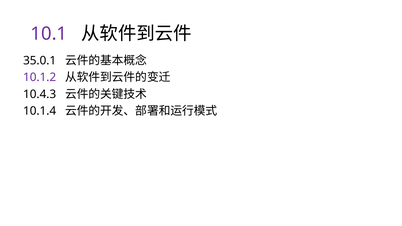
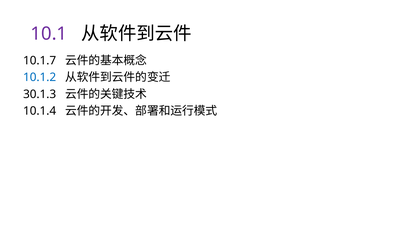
35.0.1: 35.0.1 -> 10.1.7 (40, 61)
10.1.2 colour: purple -> blue (40, 77)
10.4.3: 10.4.3 -> 30.1.3 (40, 94)
